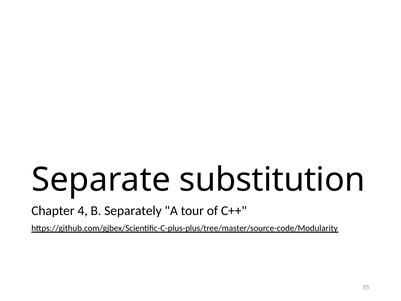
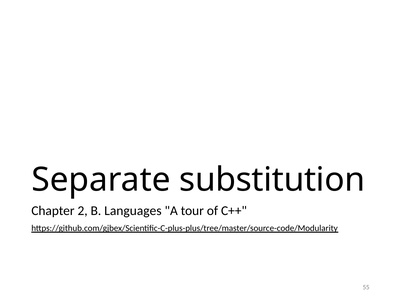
4: 4 -> 2 (83, 210)
Separately: Separately -> Languages (133, 210)
